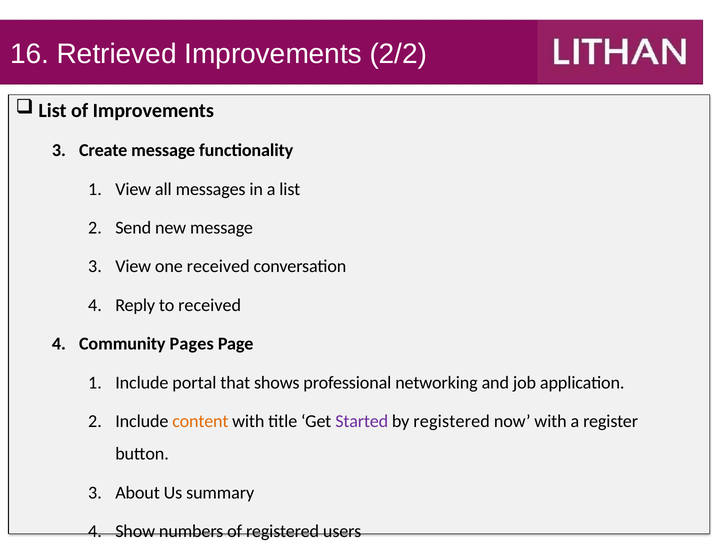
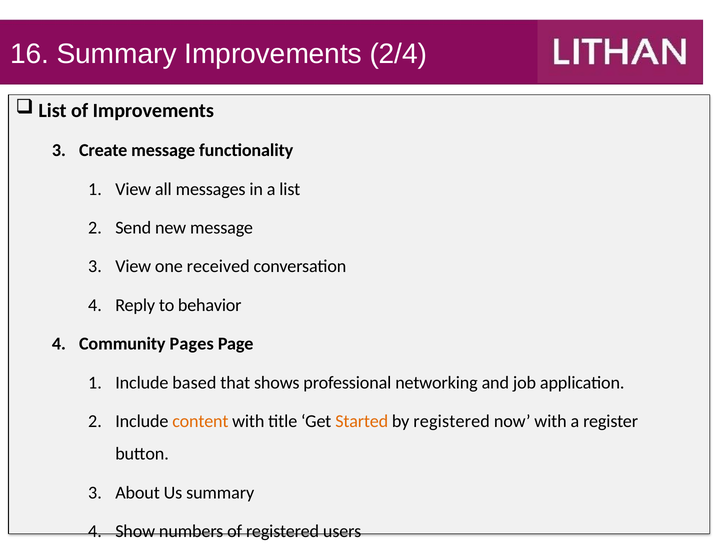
16 Retrieved: Retrieved -> Summary (117, 54)
2/2: 2/2 -> 2/4 (398, 54)
to received: received -> behavior (210, 305)
portal: portal -> based (194, 383)
Started colour: purple -> orange (362, 421)
